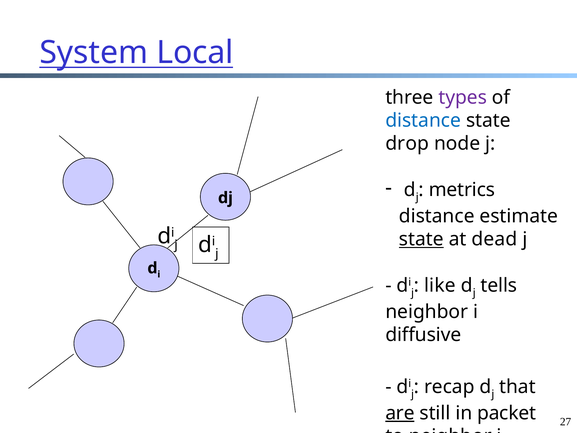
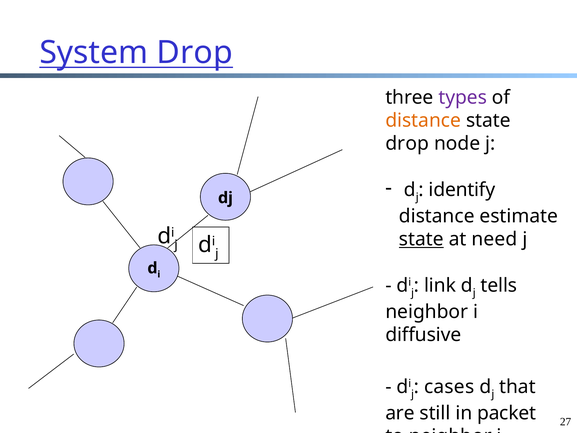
System Local: Local -> Drop (195, 53)
distance colour: blue -> orange (423, 120)
metrics: metrics -> identify (462, 190)
dead: dead -> need (494, 239)
like: like -> link (440, 285)
recap: recap -> cases (449, 386)
are underline: present -> none (400, 413)
